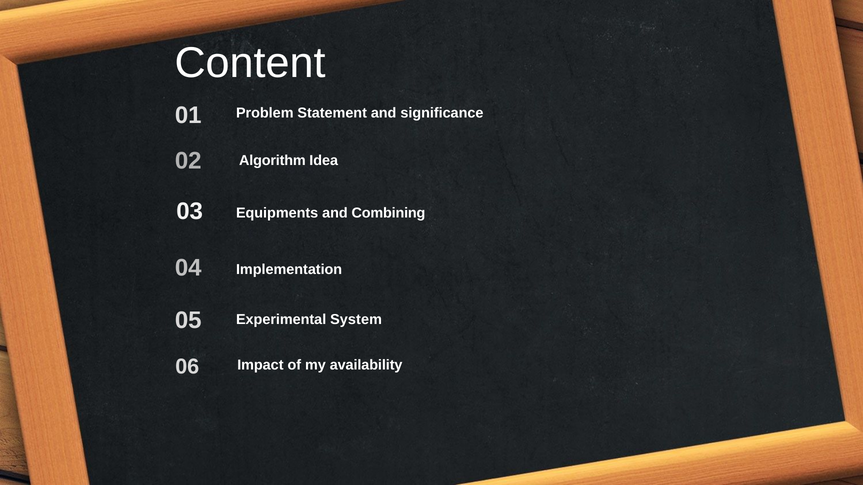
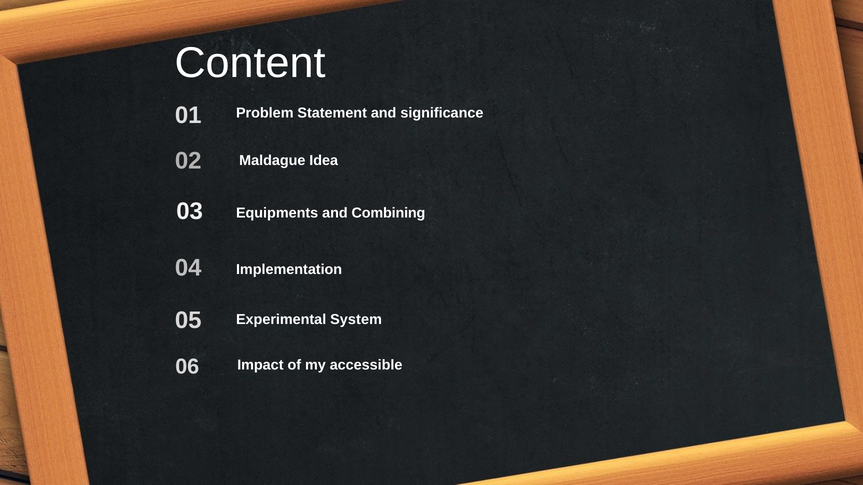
Algorithm: Algorithm -> Maldague (272, 161)
availability: availability -> accessible (366, 365)
